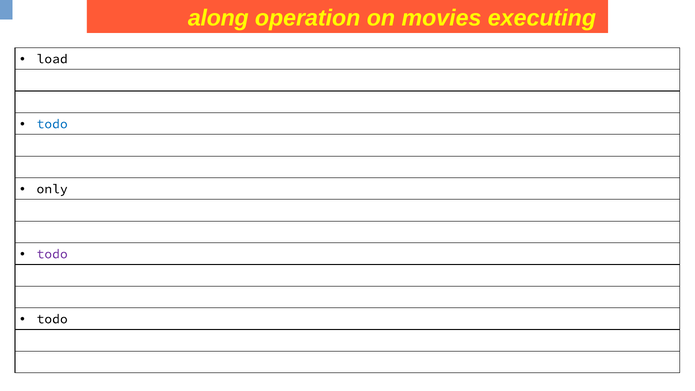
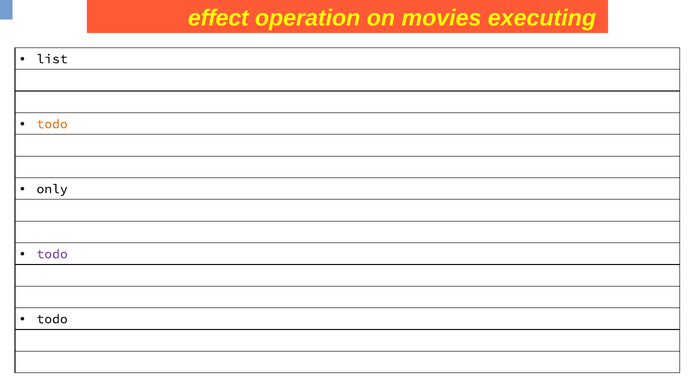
along: along -> effect (218, 18)
load: load -> list (52, 59)
todo colour: blue -> orange (52, 124)
